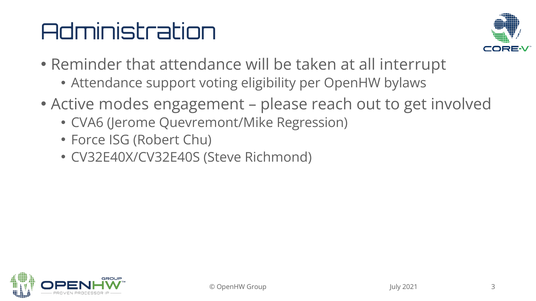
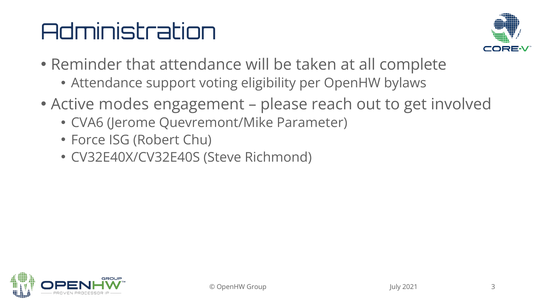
interrupt: interrupt -> complete (413, 65)
Regression: Regression -> Parameter (312, 123)
